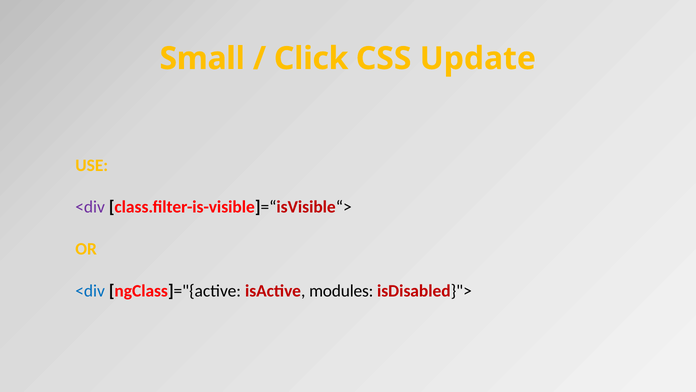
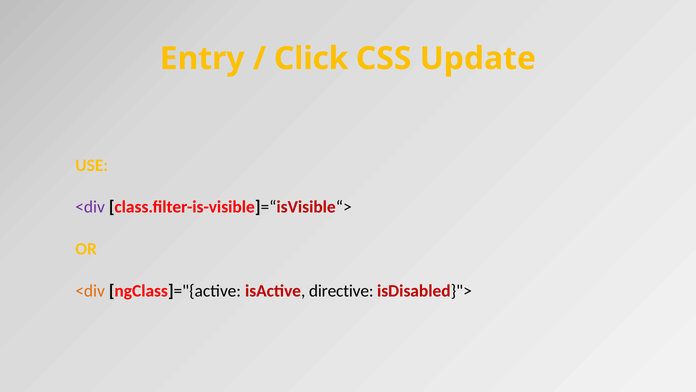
Small: Small -> Entry (202, 58)
<div colour: blue -> orange (90, 290)
modules: modules -> directive (341, 290)
